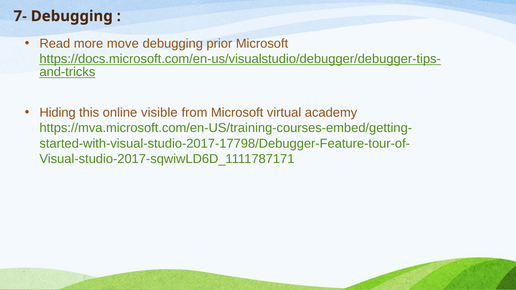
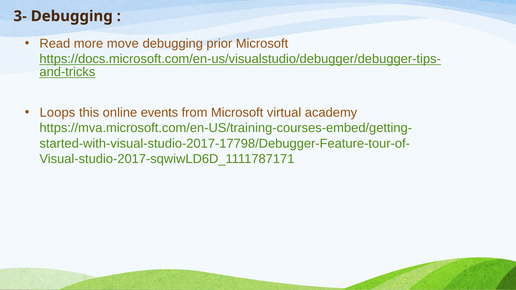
7-: 7- -> 3- (20, 16)
Hiding: Hiding -> Loops (57, 113)
visible: visible -> events (159, 113)
